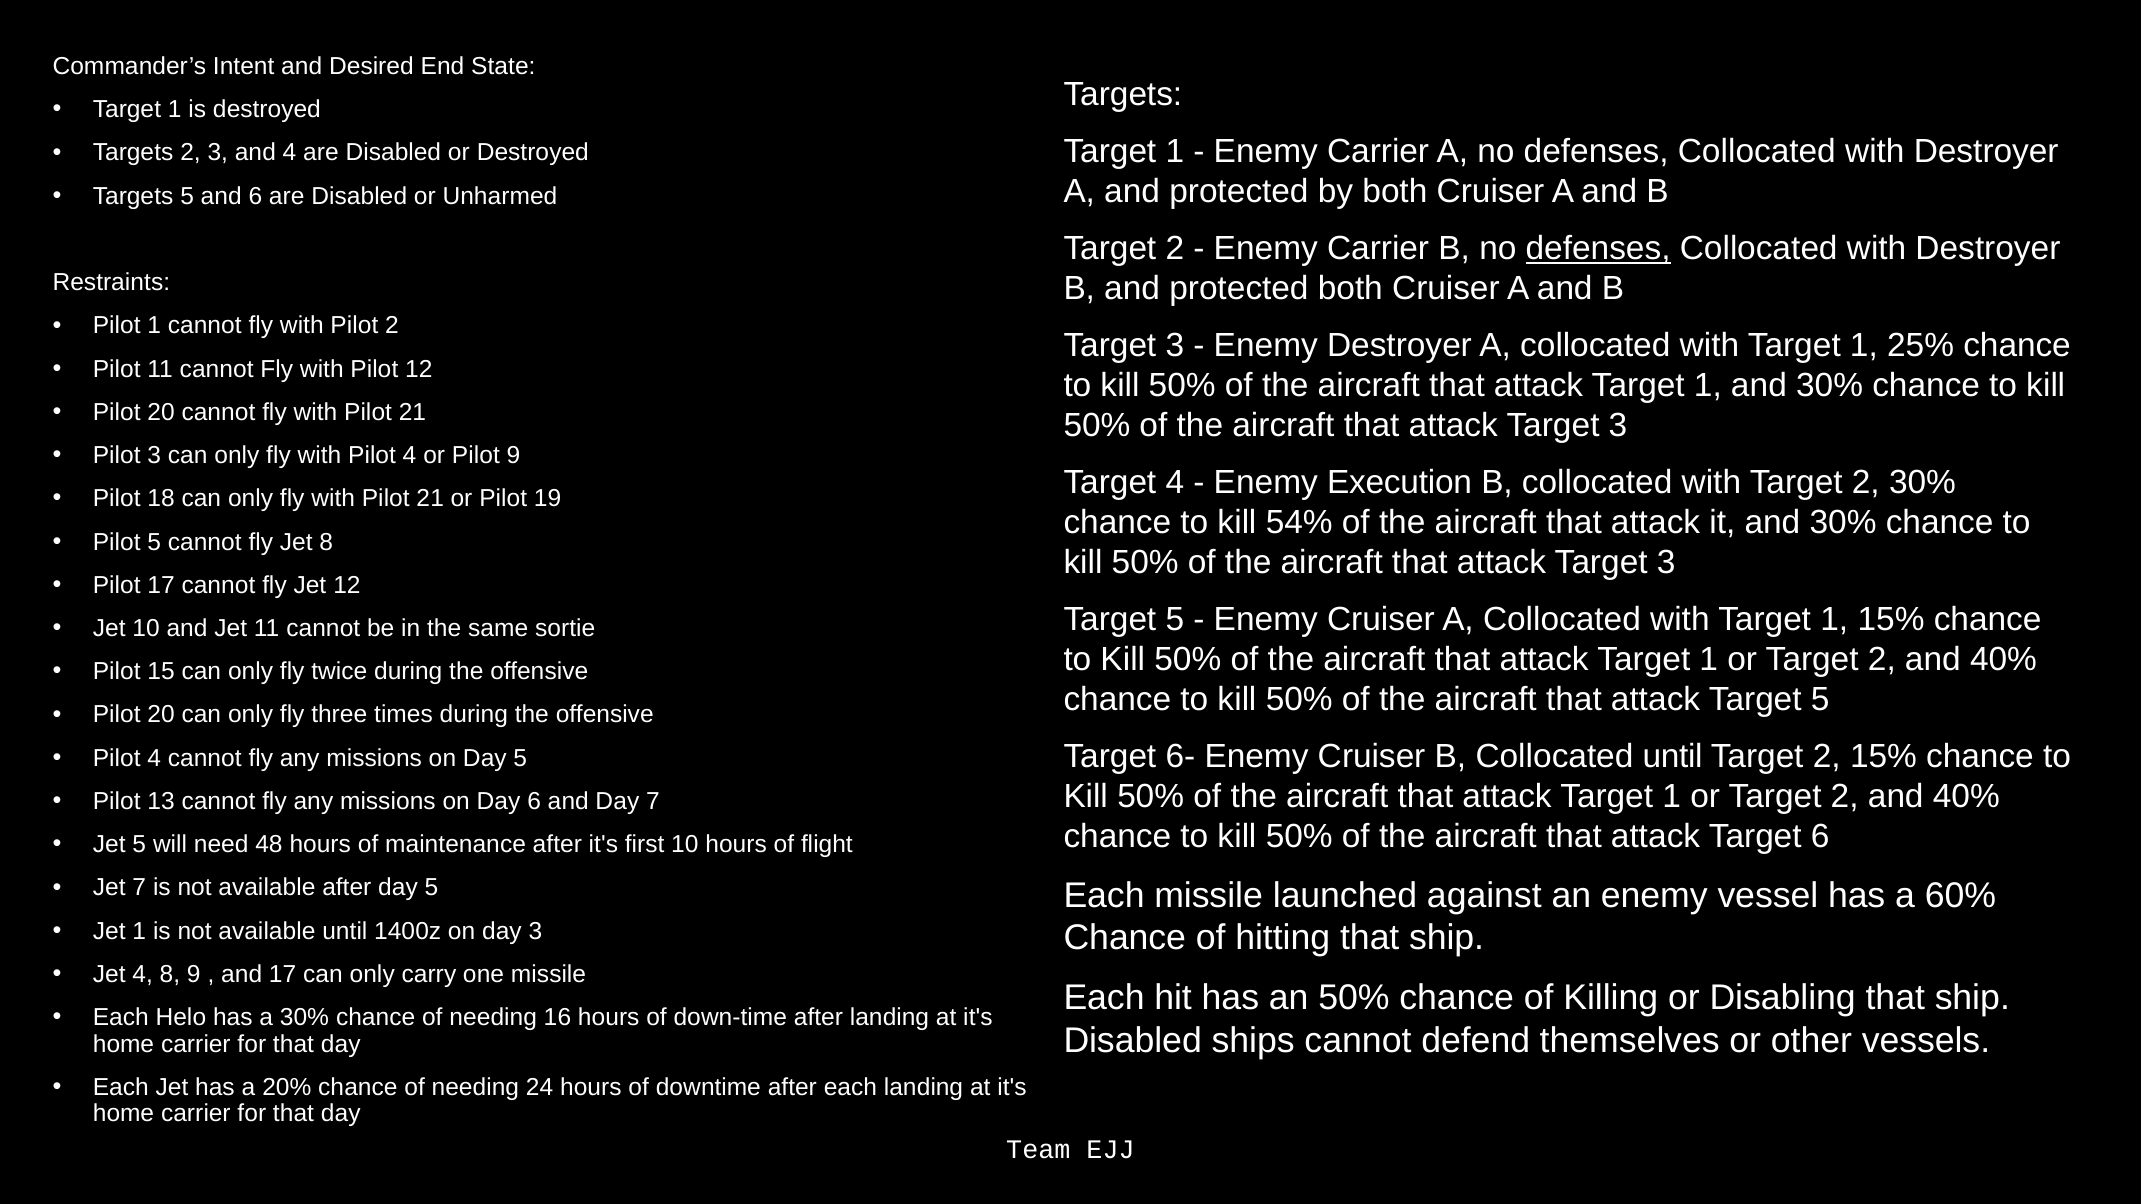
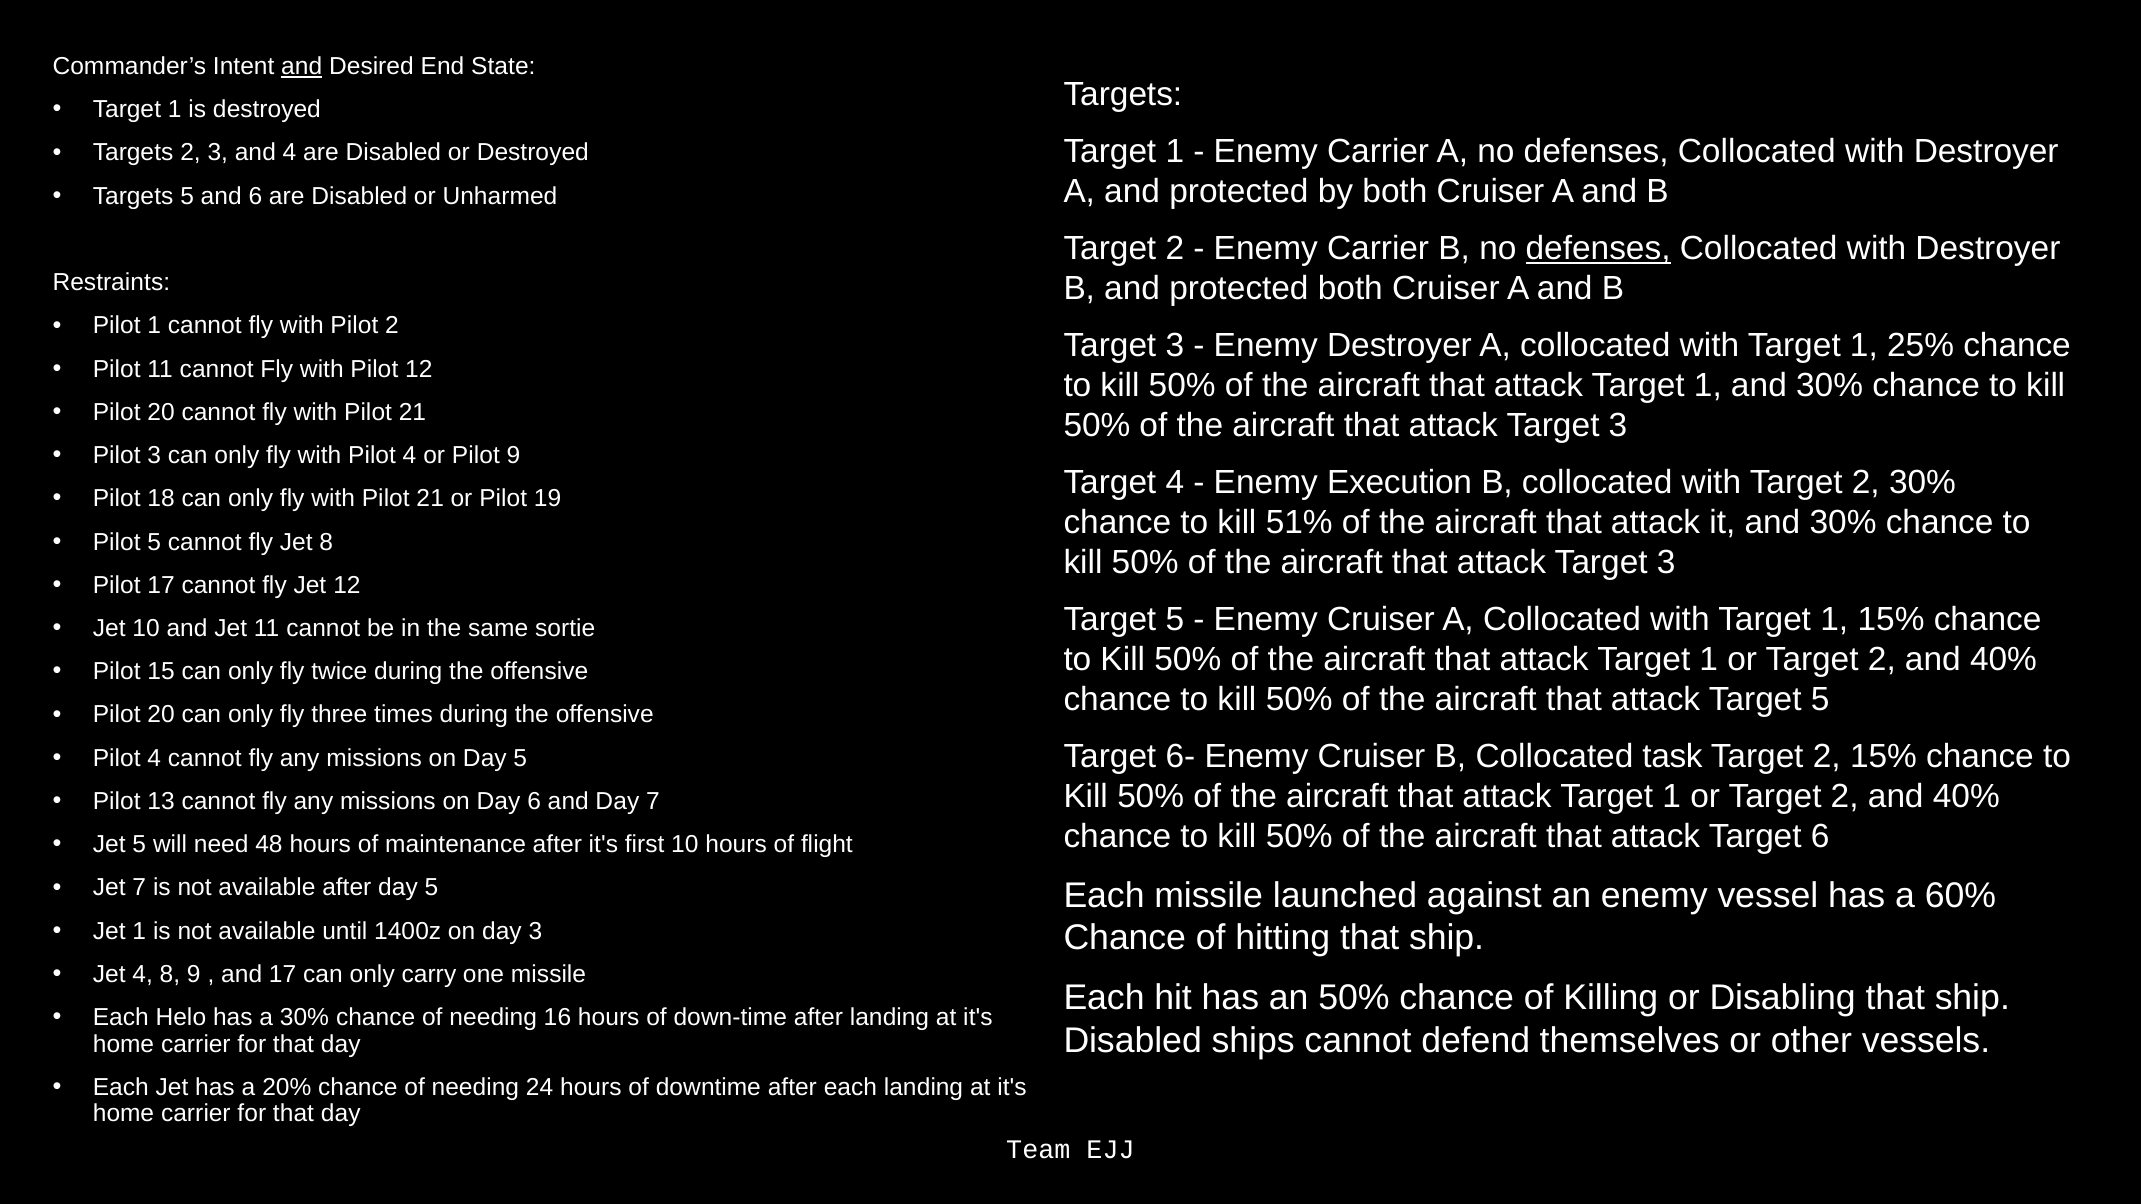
and underline: none -> present (302, 66)
54%: 54% -> 51% (1299, 523)
Collocated until: until -> task (1673, 757)
